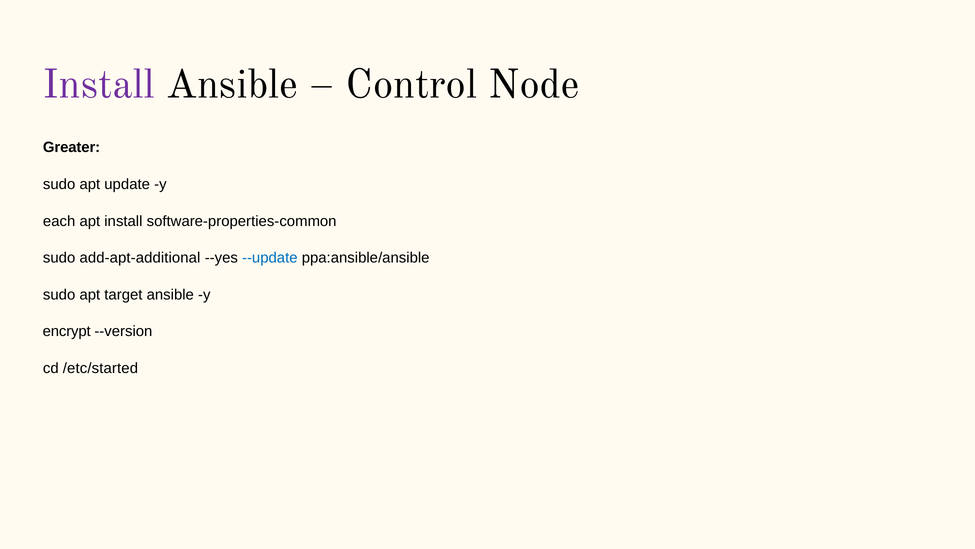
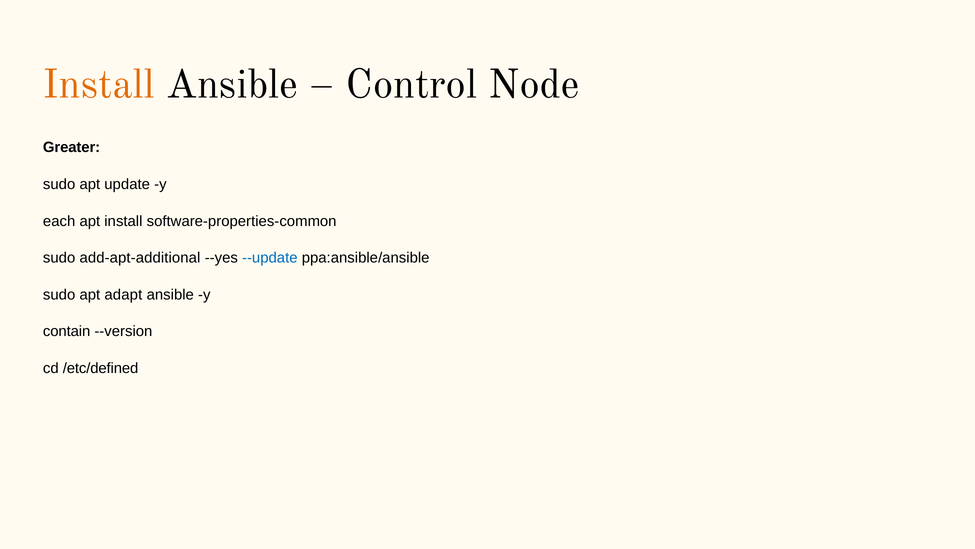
Install colour: purple -> orange (99, 84)
target: target -> adapt (123, 294)
encrypt: encrypt -> contain (67, 331)
/etc/started: /etc/started -> /etc/defined (101, 368)
